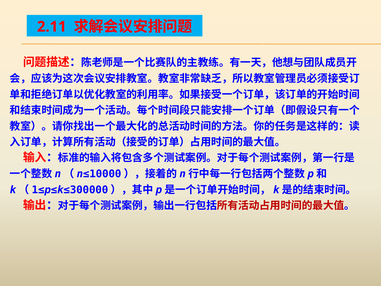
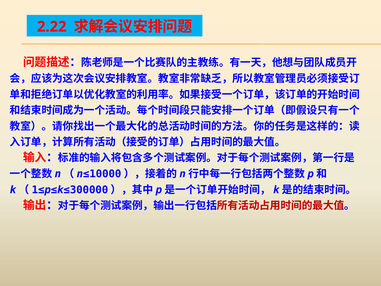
2.11: 2.11 -> 2.22 (52, 27)
